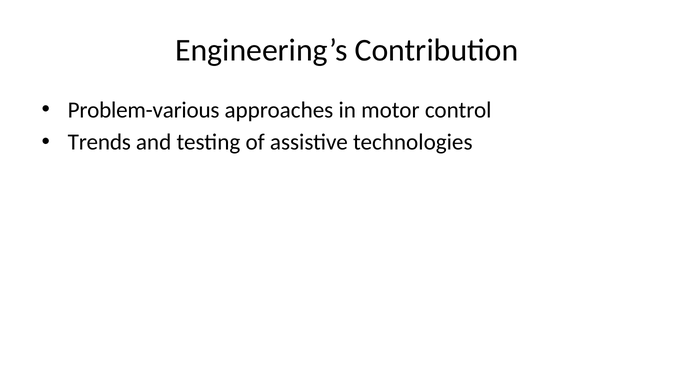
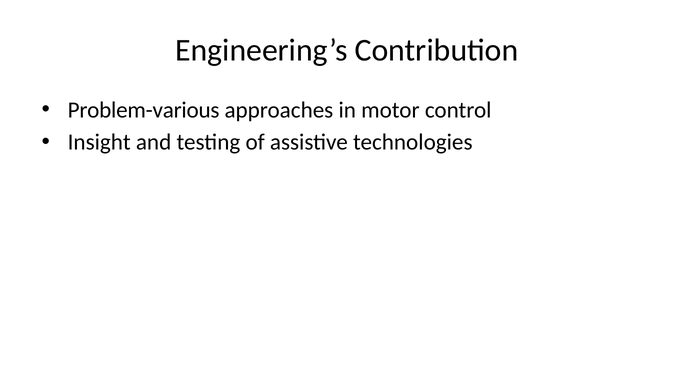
Trends: Trends -> Insight (99, 142)
